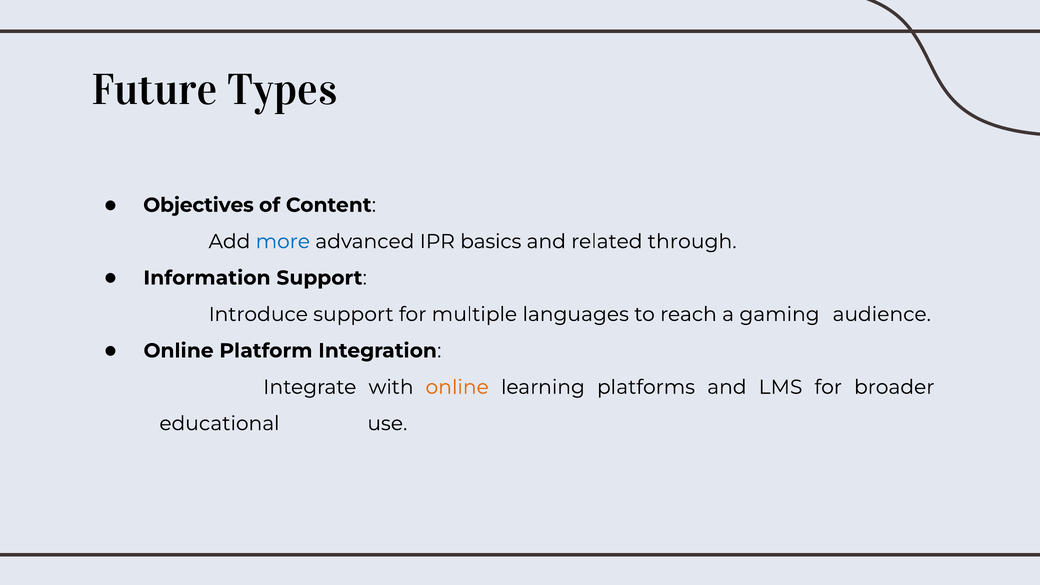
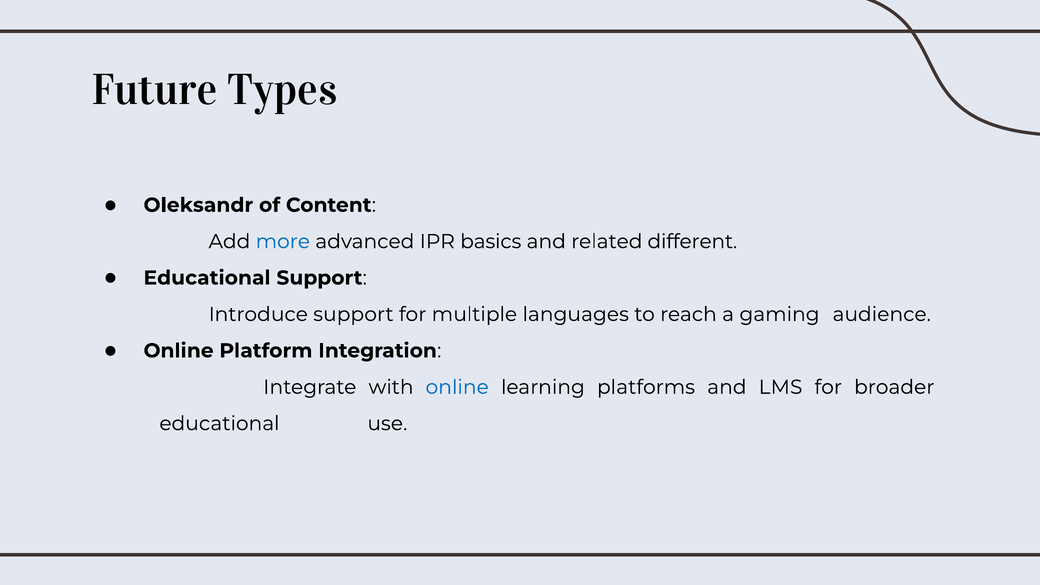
Objectives: Objectives -> Oleksandr (198, 205)
through: through -> different (692, 242)
Information: Information -> Educational (207, 278)
online colour: orange -> blue (457, 387)
